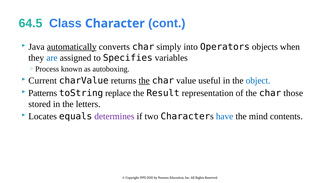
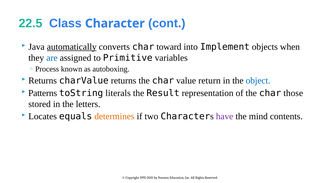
64.5: 64.5 -> 22.5 (30, 23)
simply: simply -> toward (169, 47)
Operators: Operators -> Implement (225, 47)
Specifies: Specifies -> Primitive (128, 58)
Current: Current -> Returns (43, 81)
the underline: present -> none (144, 81)
useful: useful -> return (209, 81)
replace: replace -> literals (118, 93)
determines colour: purple -> orange (114, 116)
have colour: blue -> purple (225, 116)
